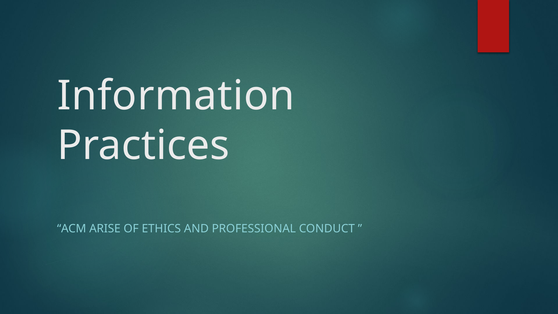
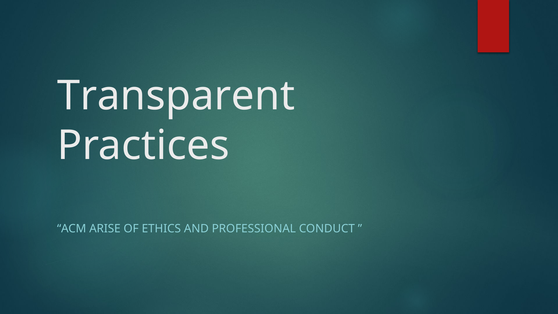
Information: Information -> Transparent (176, 96)
